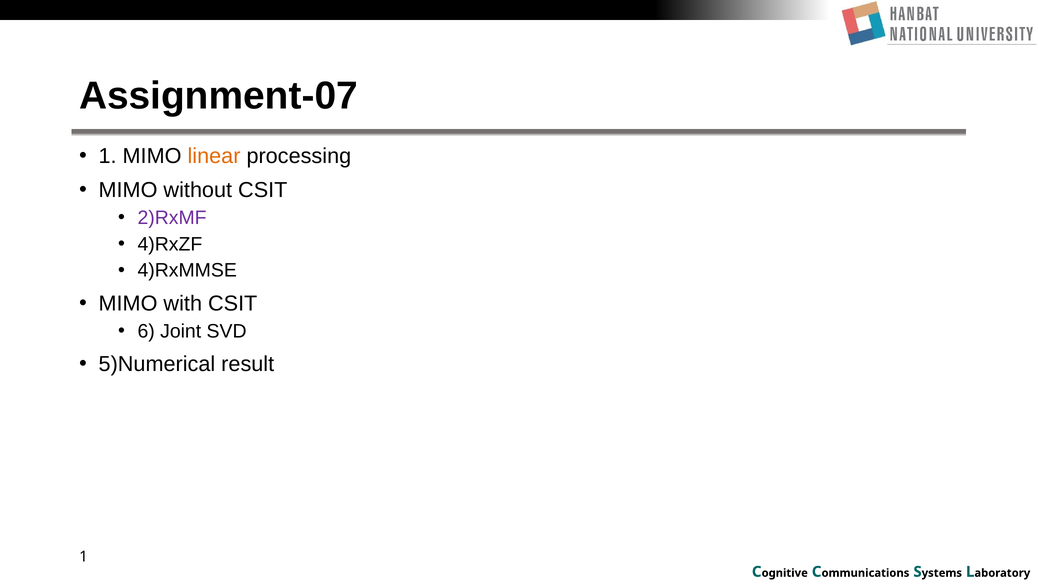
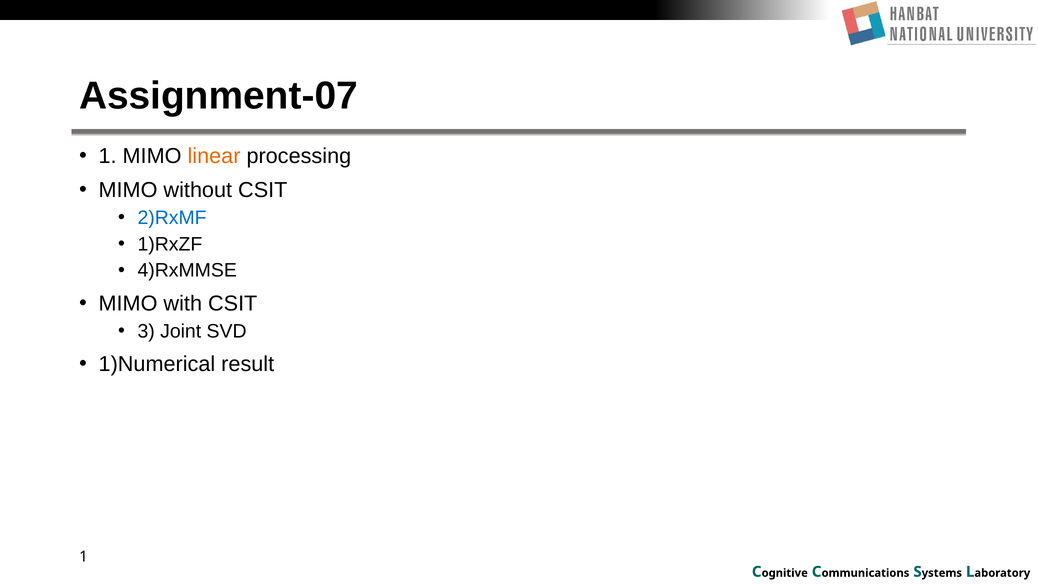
2)RxMF colour: purple -> blue (172, 218)
4)RxZF: 4)RxZF -> 1)RxZF (170, 244)
6: 6 -> 3 (146, 331)
5)Numerical: 5)Numerical -> 1)Numerical (157, 364)
